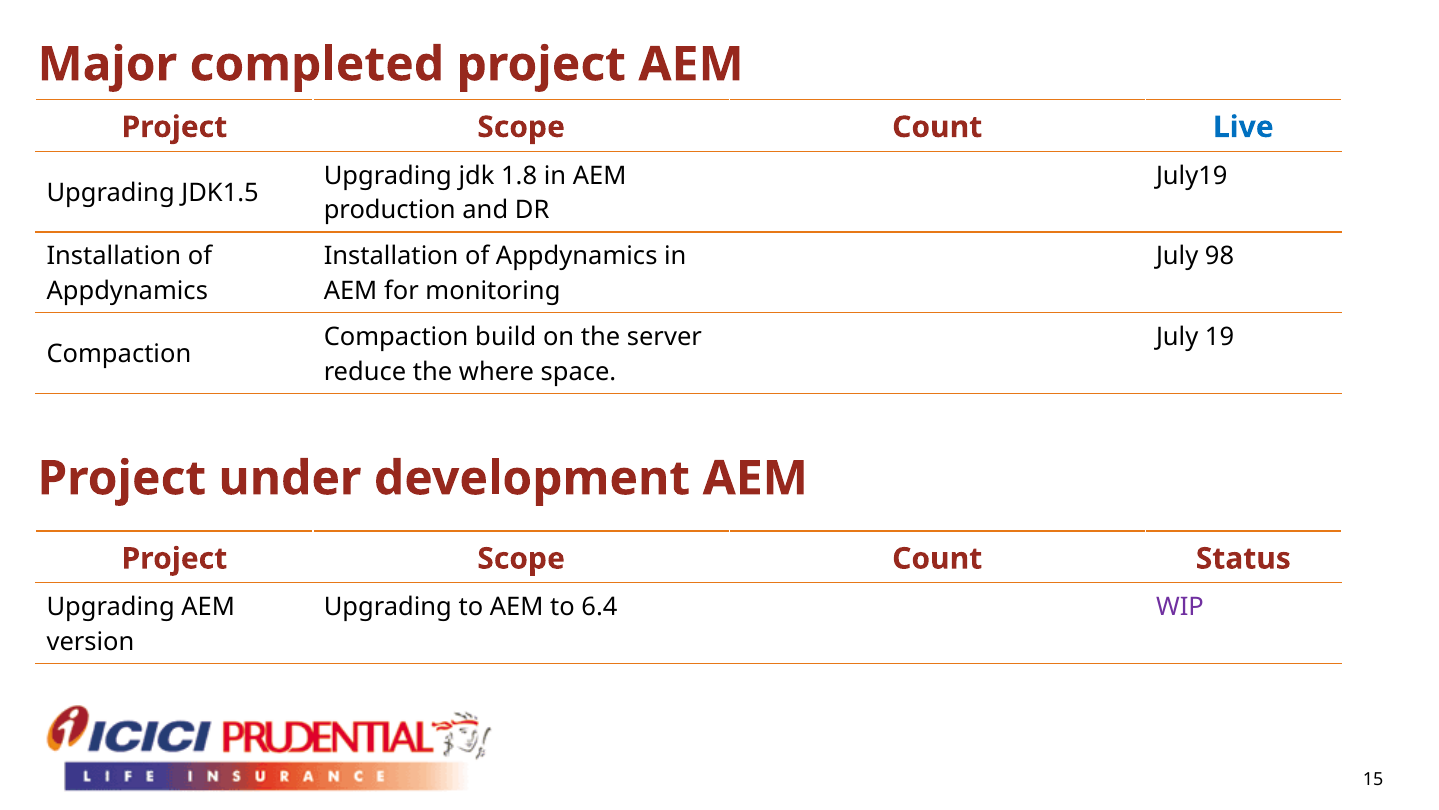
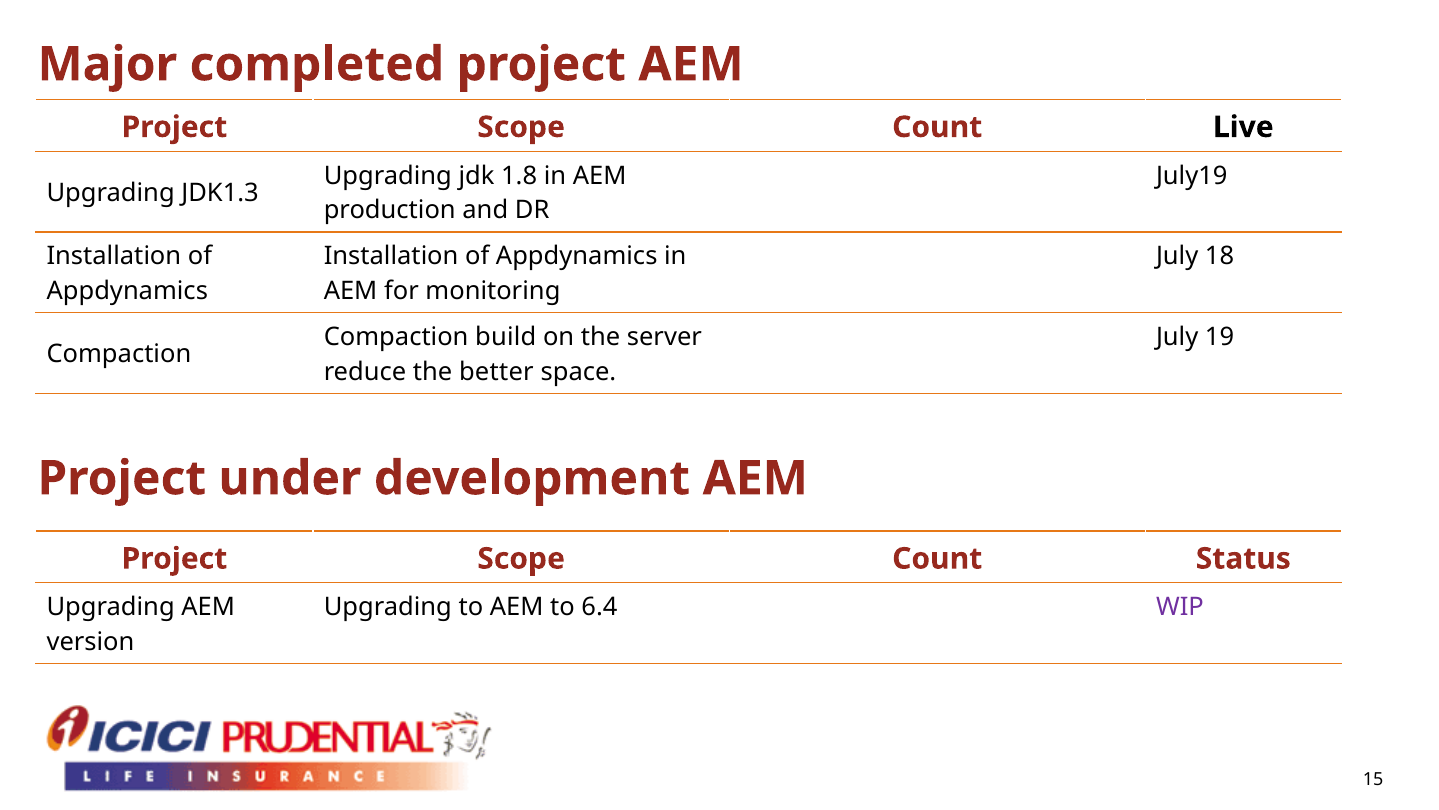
Live colour: blue -> black (1243, 127)
JDK1.5: JDK1.5 -> JDK1.3 (220, 193)
98: 98 -> 18 (1220, 256)
where: where -> better (496, 372)
